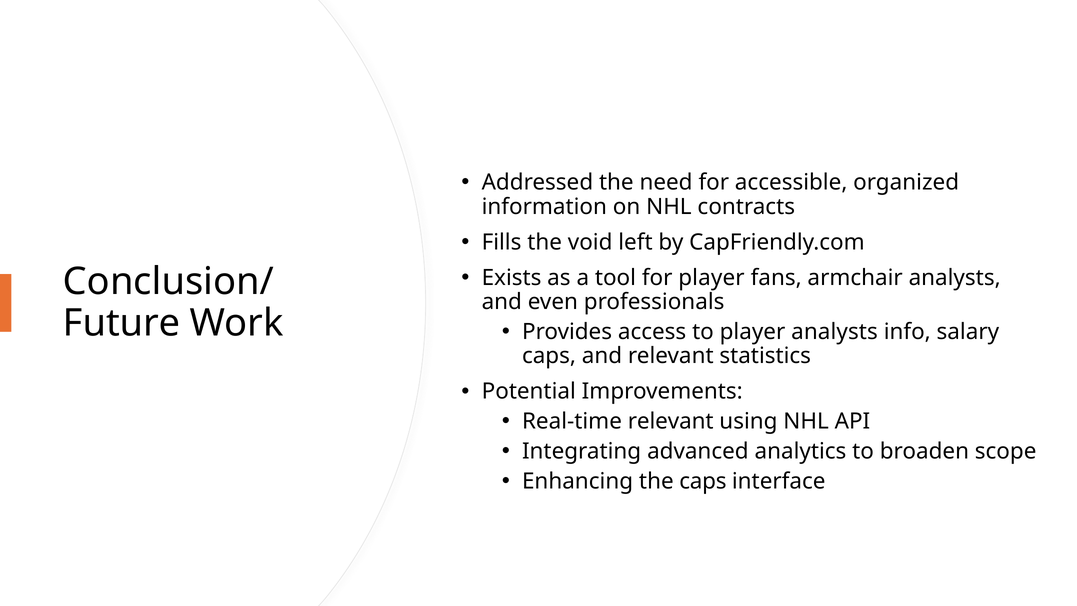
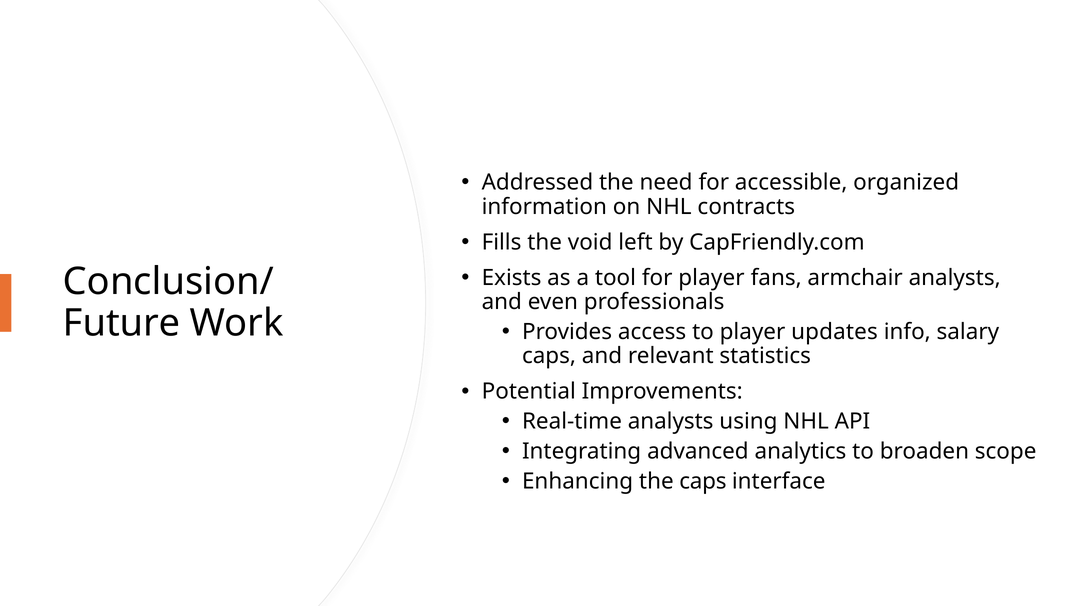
player analysts: analysts -> updates (834, 332)
Real-time relevant: relevant -> analysts (671, 421)
